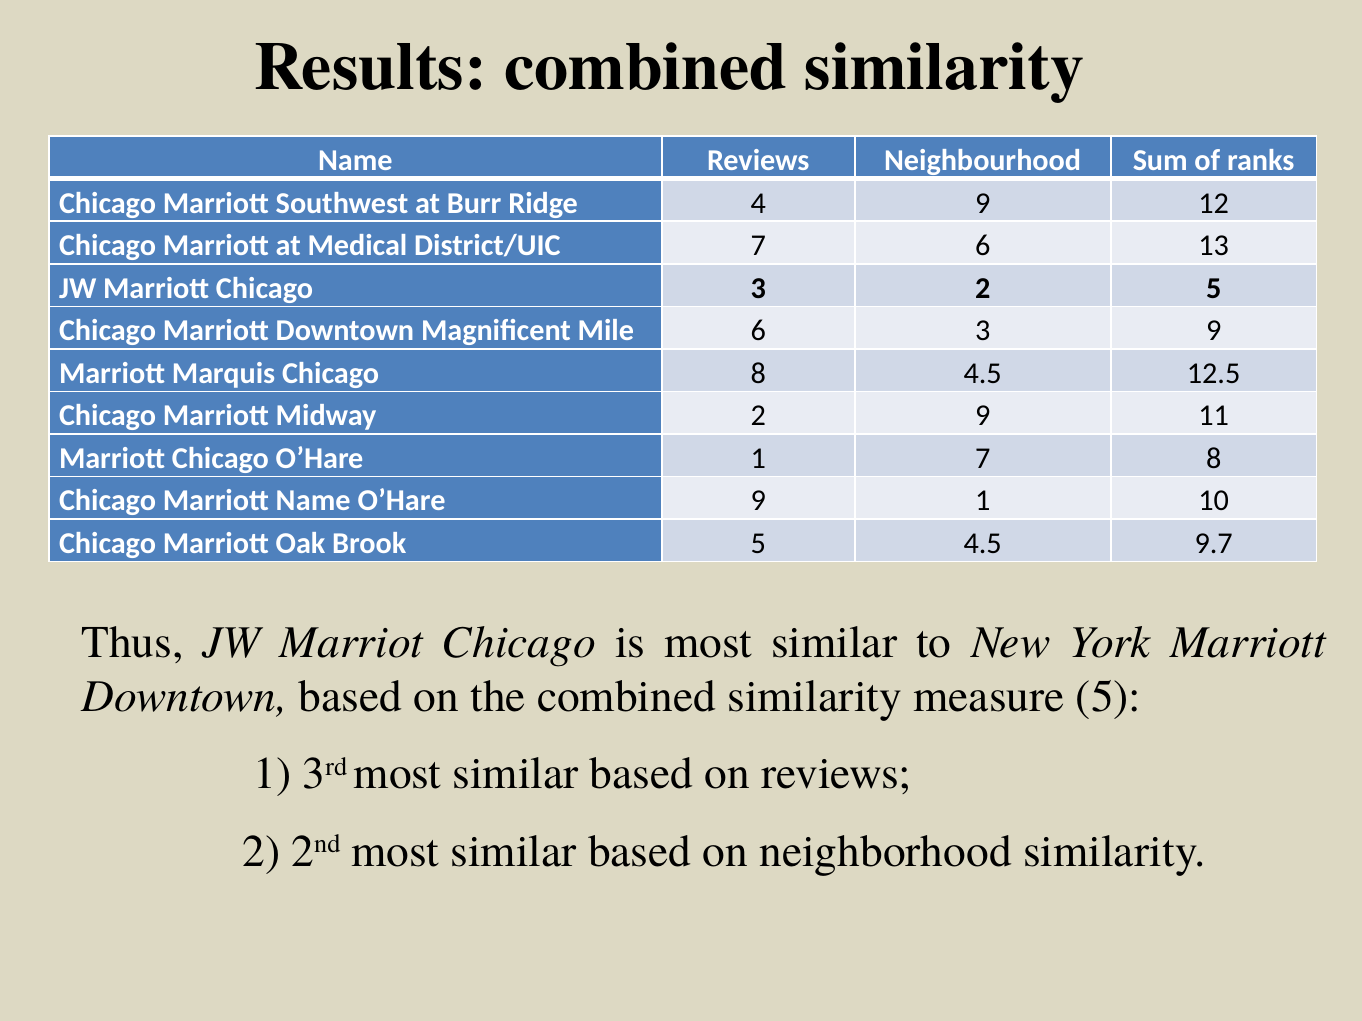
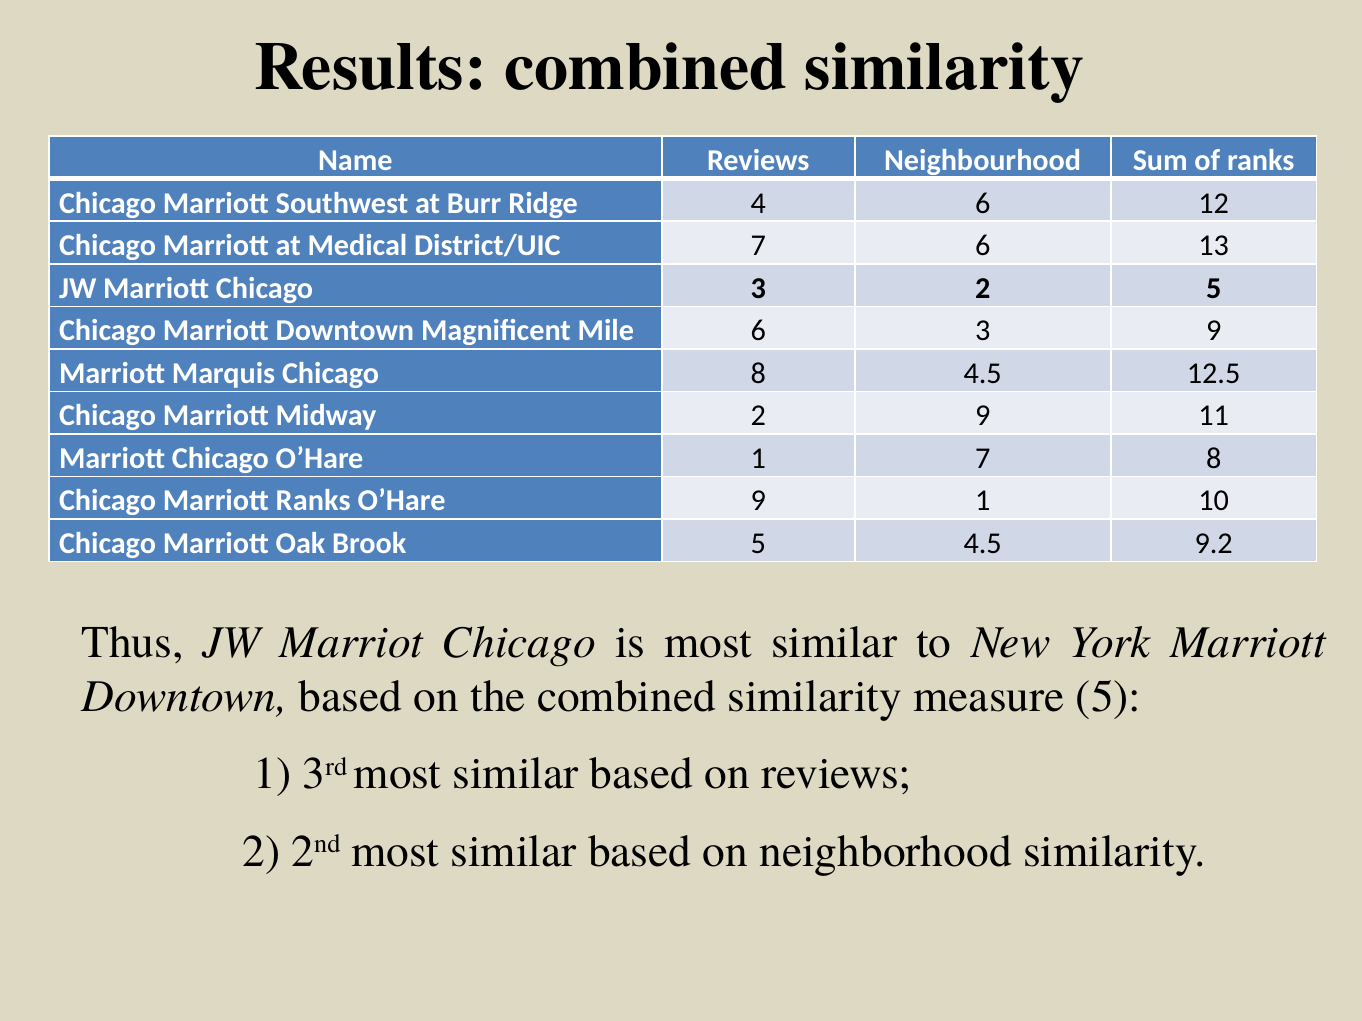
4 9: 9 -> 6 (983, 203)
Marriott Name: Name -> Ranks (313, 501)
9.7: 9.7 -> 9.2 (1214, 544)
